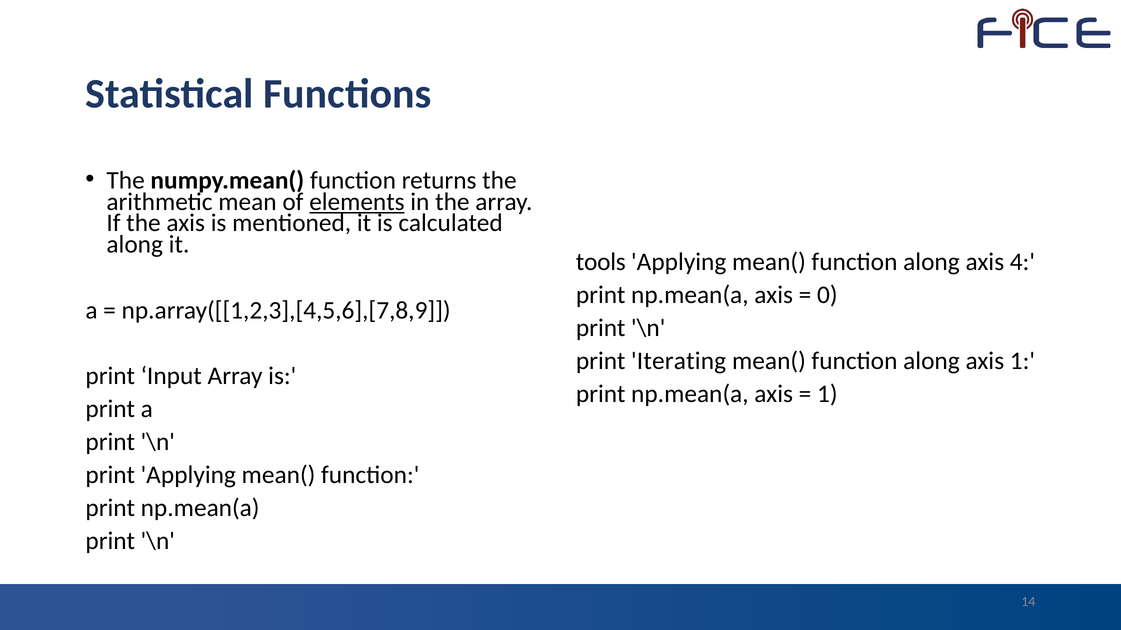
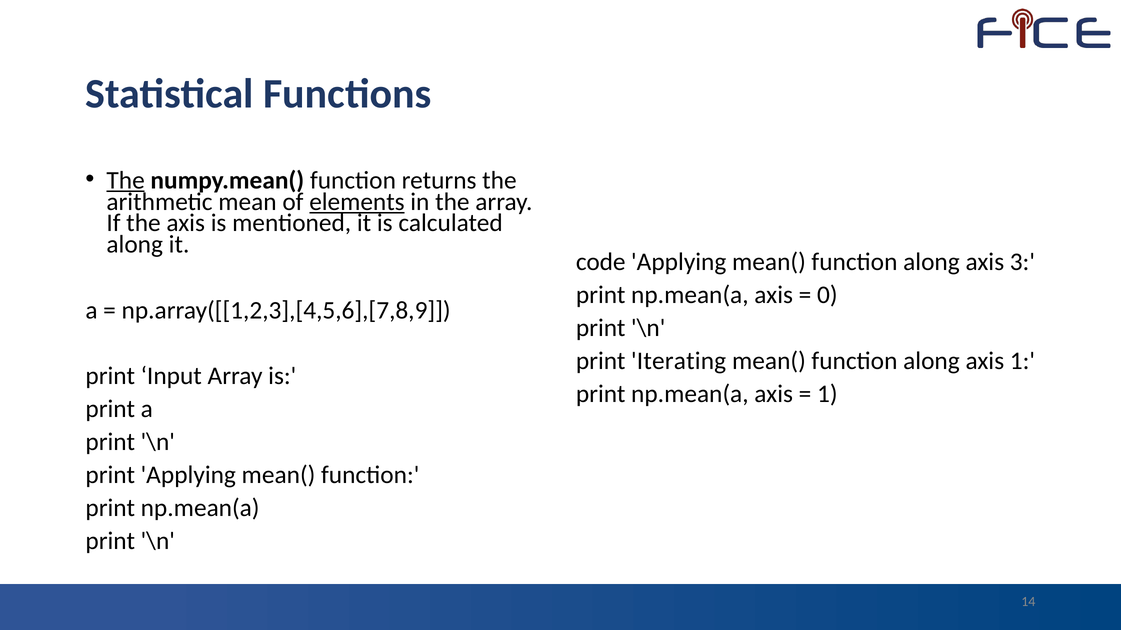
The underline: none -> present (126, 181)
tools: tools -> code (601, 262)
4: 4 -> 3 (1022, 262)
